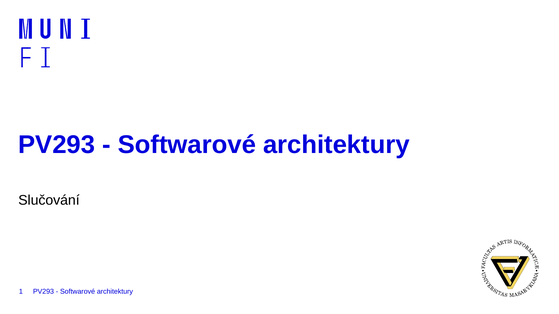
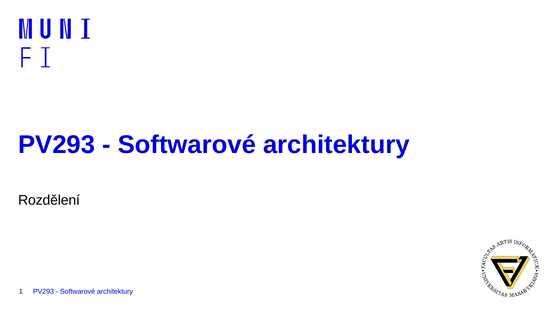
Slučování: Slučování -> Rozdělení (49, 200)
